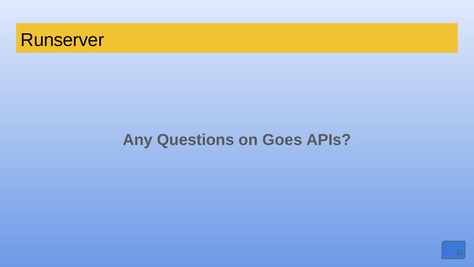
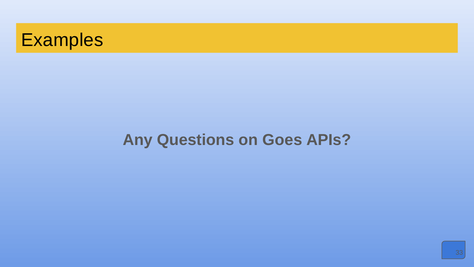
Runserver: Runserver -> Examples (62, 40)
